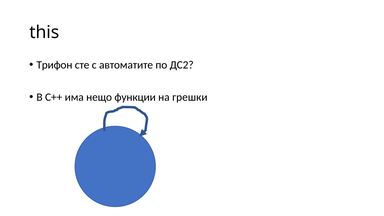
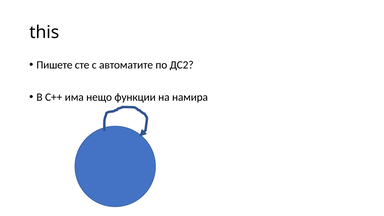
Трифон: Трифон -> Пишете (54, 65)
грешки: грешки -> намира (190, 97)
